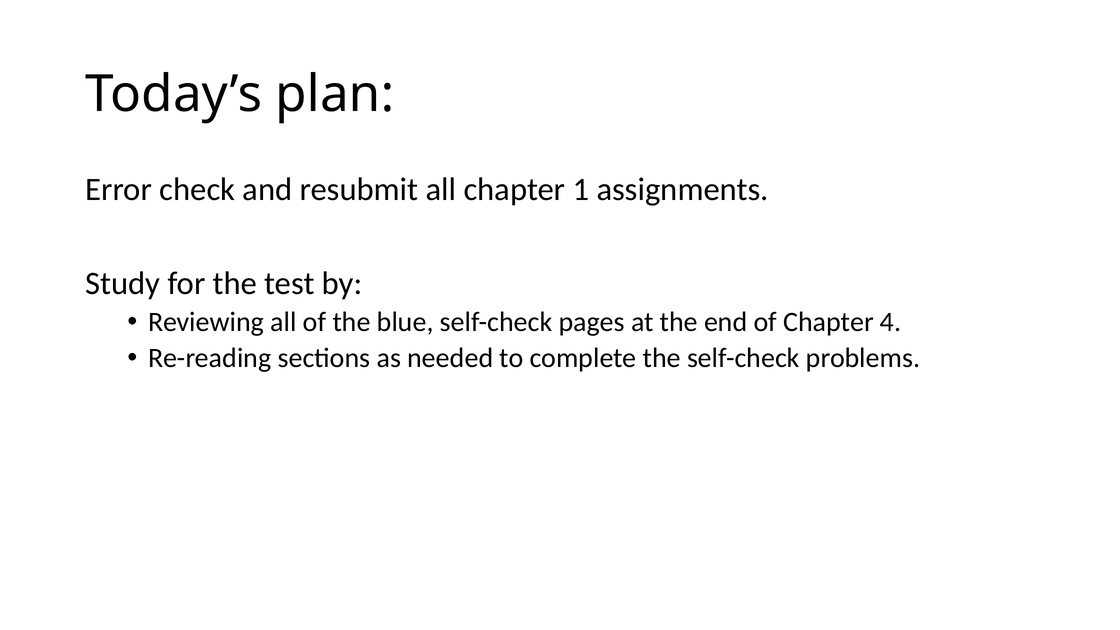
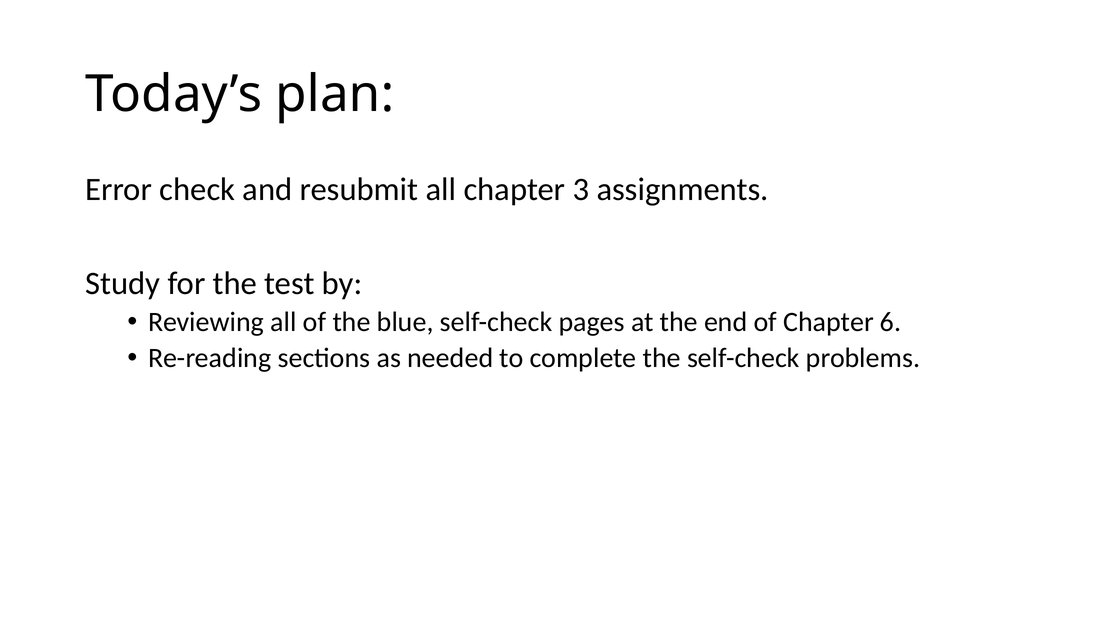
1: 1 -> 3 (581, 189)
4: 4 -> 6 (891, 322)
